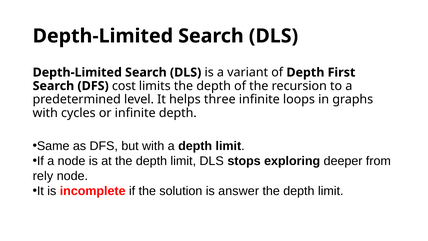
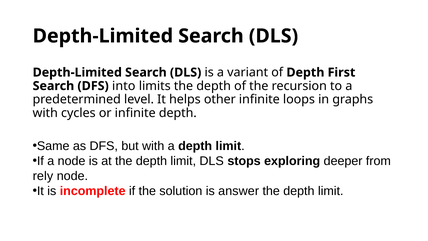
cost: cost -> into (124, 86)
three: three -> other (220, 99)
